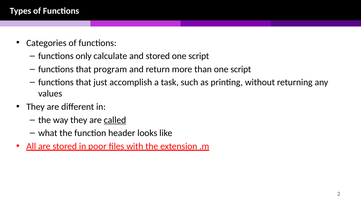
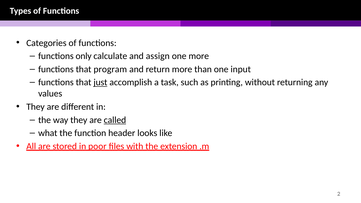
and stored: stored -> assign (158, 56)
script: script -> more (199, 56)
than one script: script -> input (241, 69)
just underline: none -> present (100, 82)
